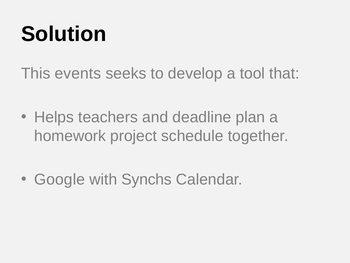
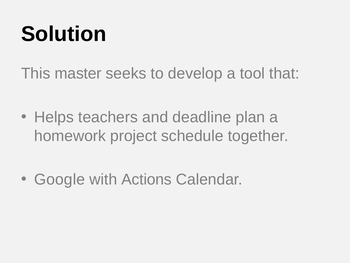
events: events -> master (78, 73)
Synchs: Synchs -> Actions (147, 179)
